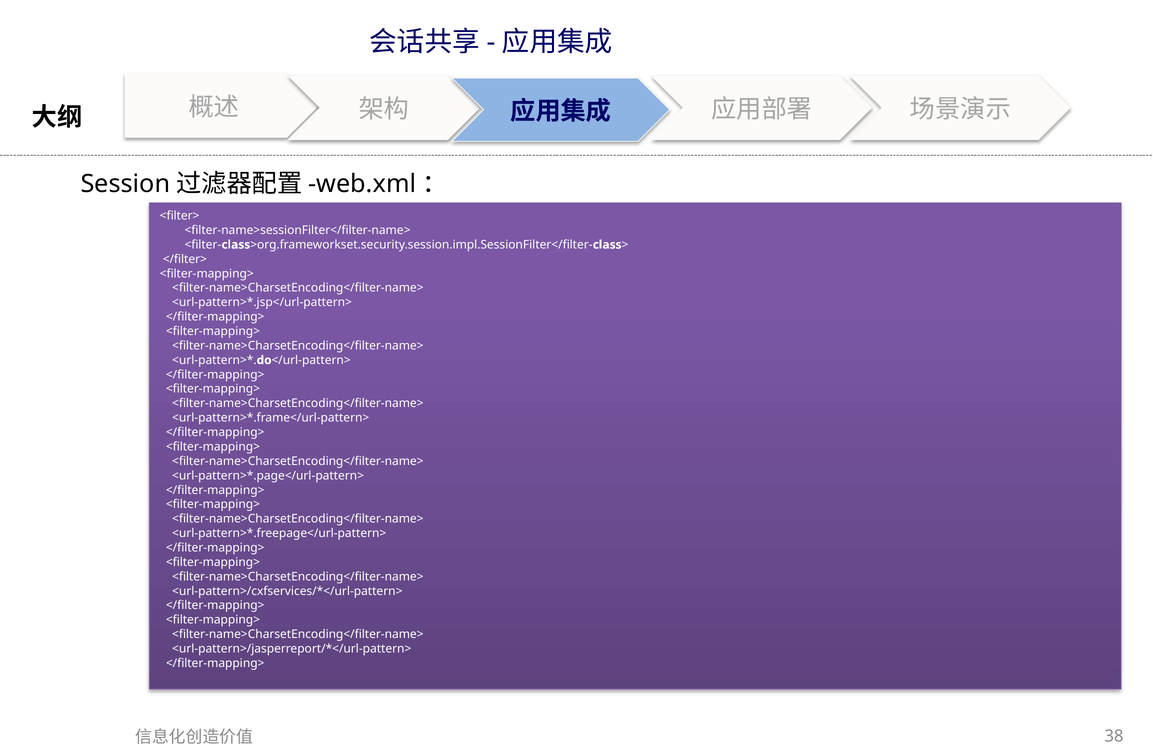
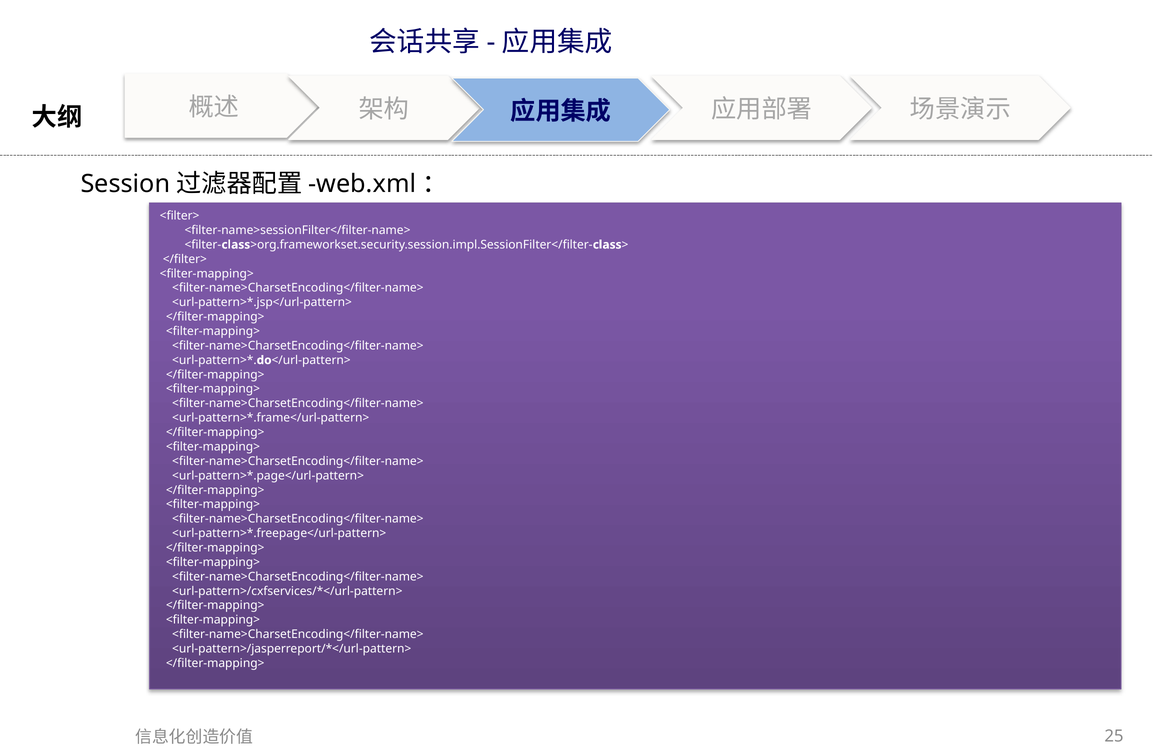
38: 38 -> 25 (1114, 736)
